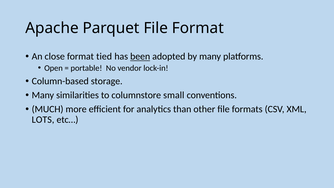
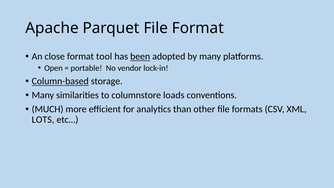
tied: tied -> tool (104, 56)
Column-based underline: none -> present (60, 81)
small: small -> loads (174, 95)
